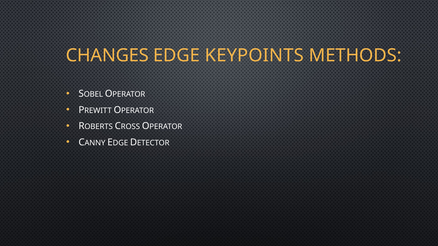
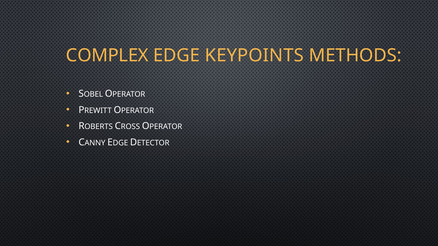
CHANGES: CHANGES -> COMPLEX (107, 56)
